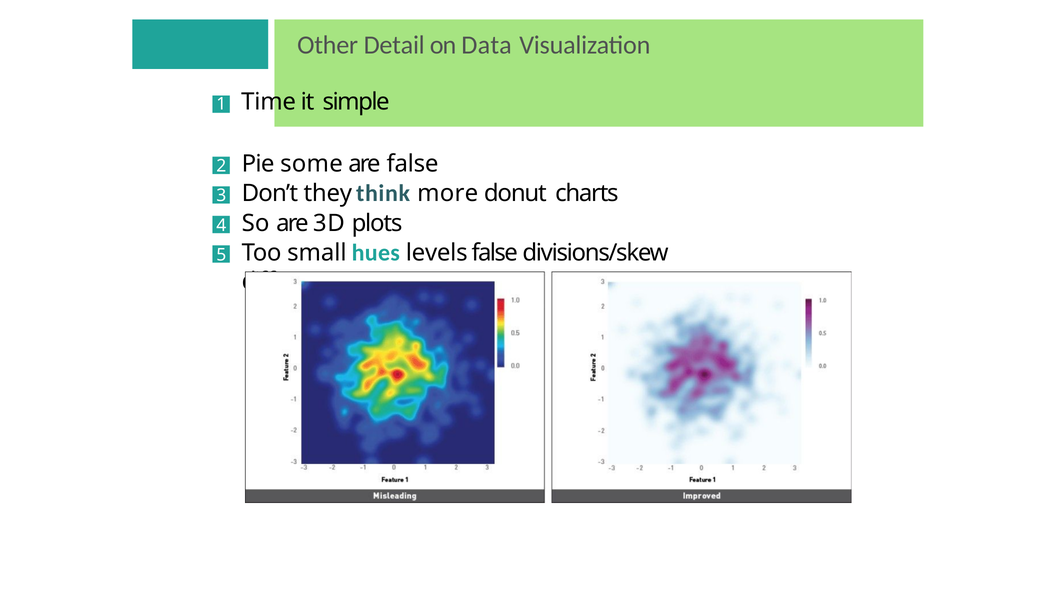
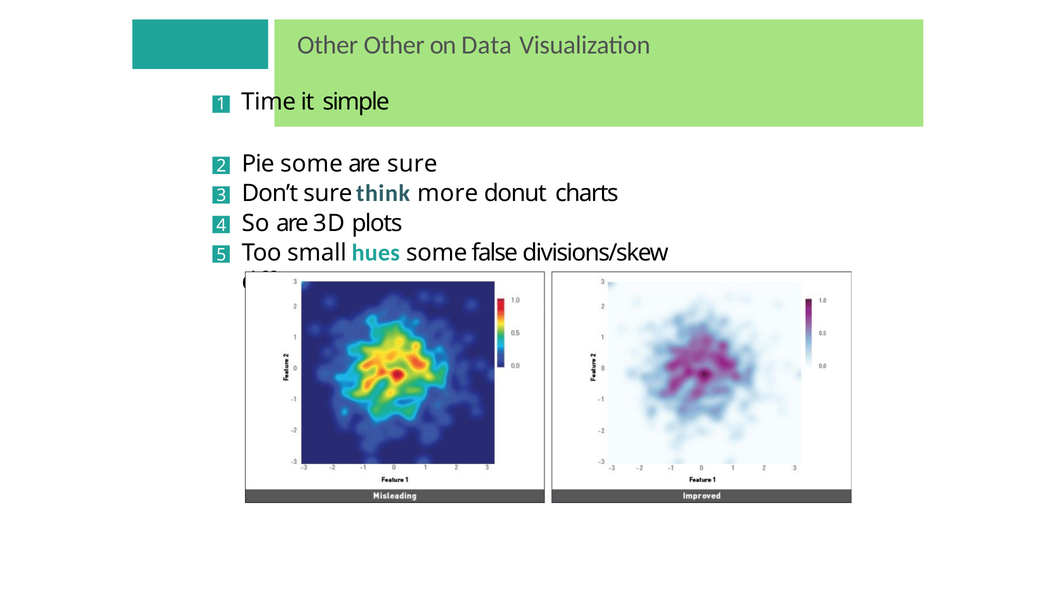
Other Detail: Detail -> Other (394, 45)
are false: false -> sure (412, 164)
Don’t they: they -> sure (328, 194)
hues levels: levels -> some (437, 253)
